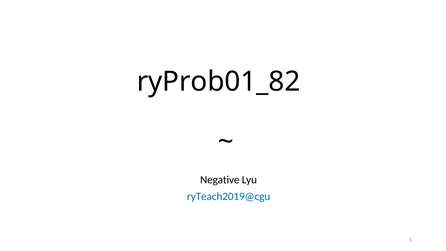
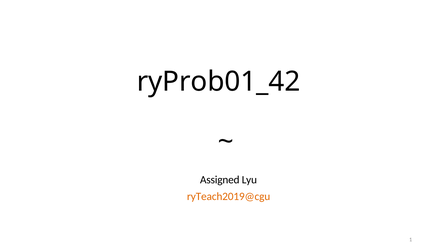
ryProb01_82: ryProb01_82 -> ryProb01_42 (219, 81)
Negative: Negative -> Assigned (220, 180)
ryTeach2019@cgu colour: blue -> orange (229, 196)
